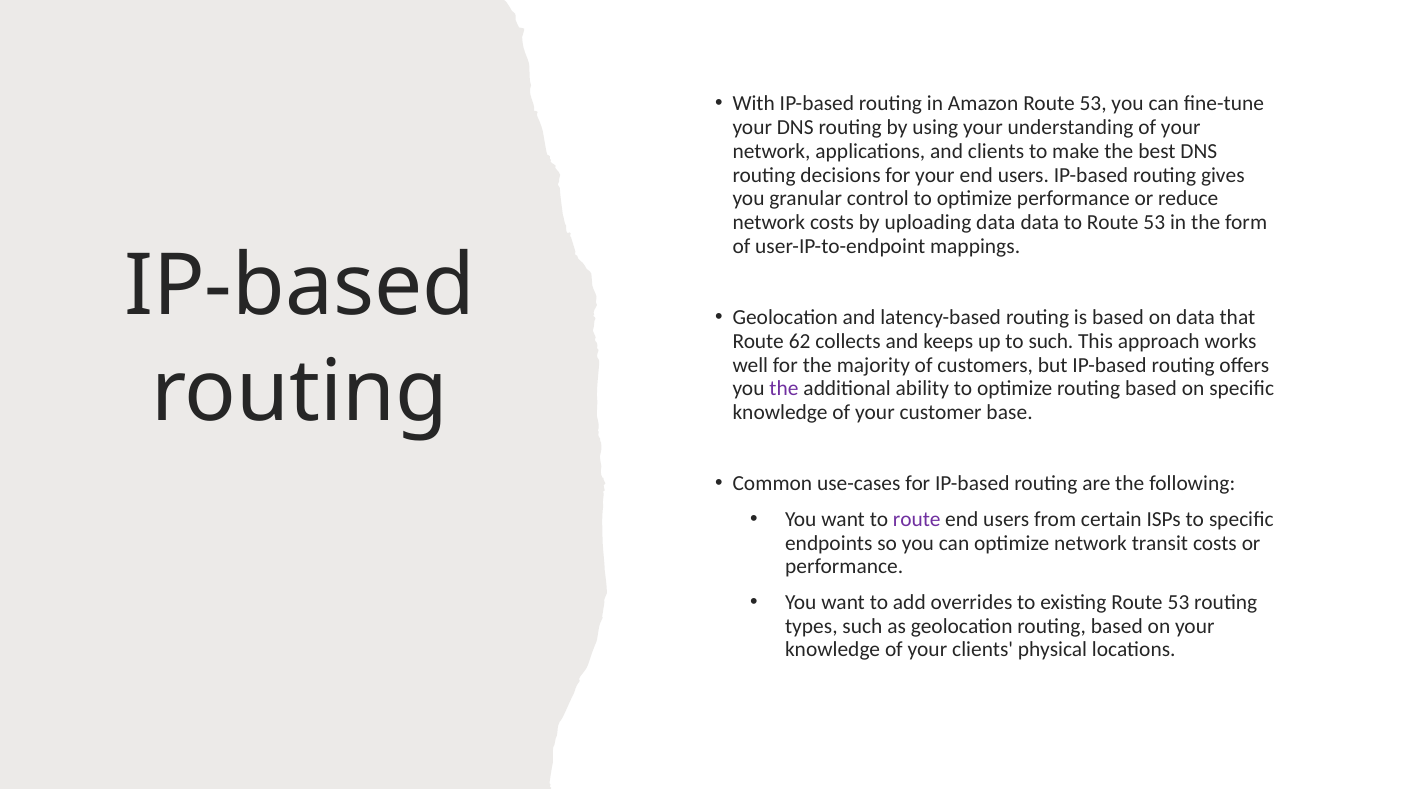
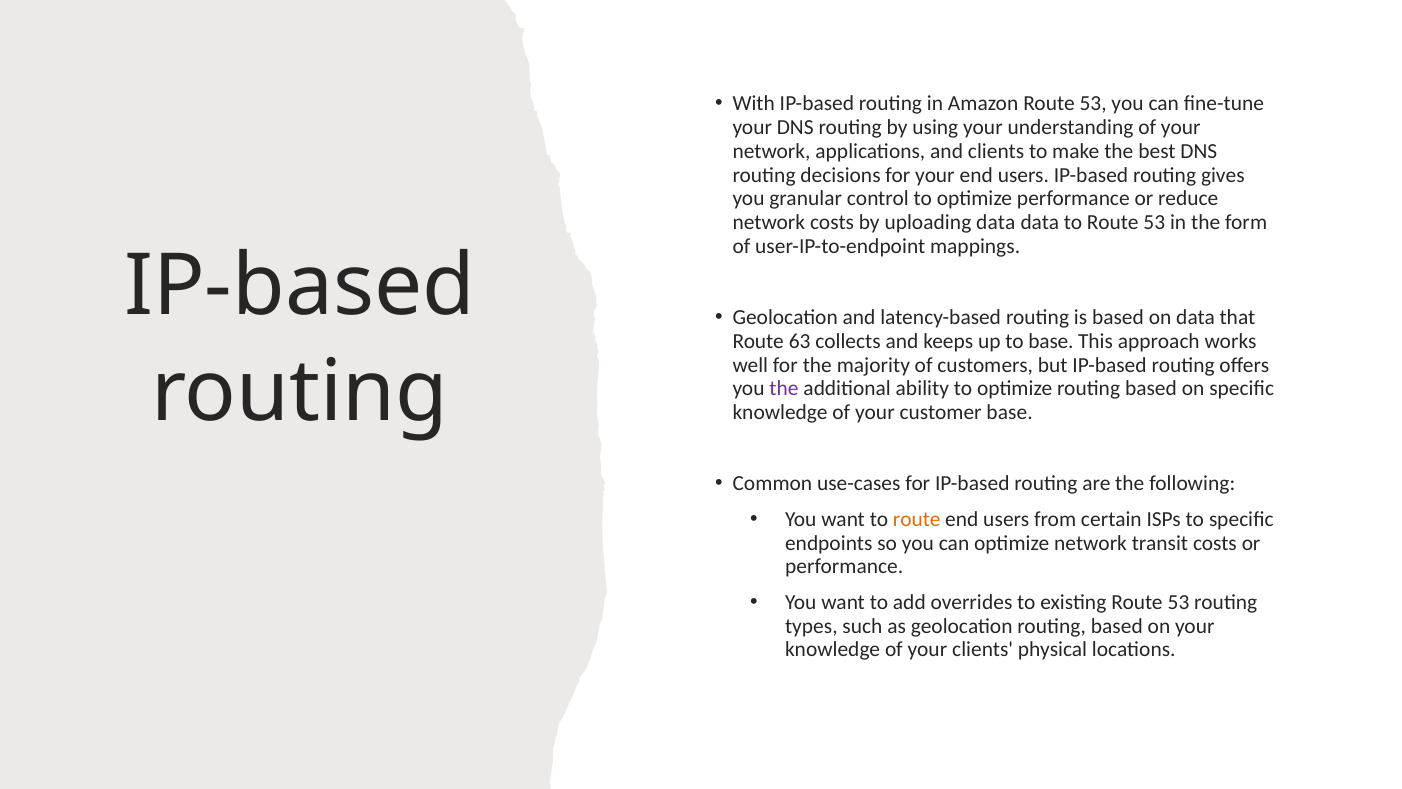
62: 62 -> 63 (800, 341)
to such: such -> base (1051, 341)
route colour: purple -> orange (917, 519)
